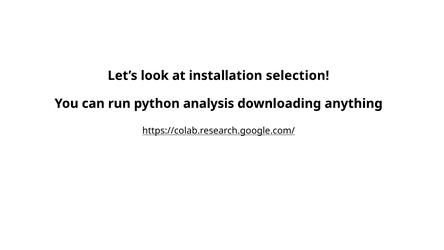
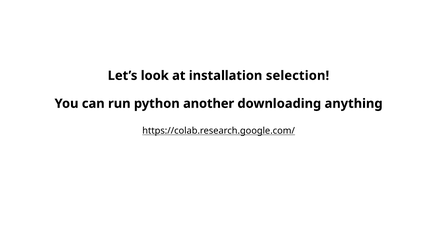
analysis: analysis -> another (209, 103)
